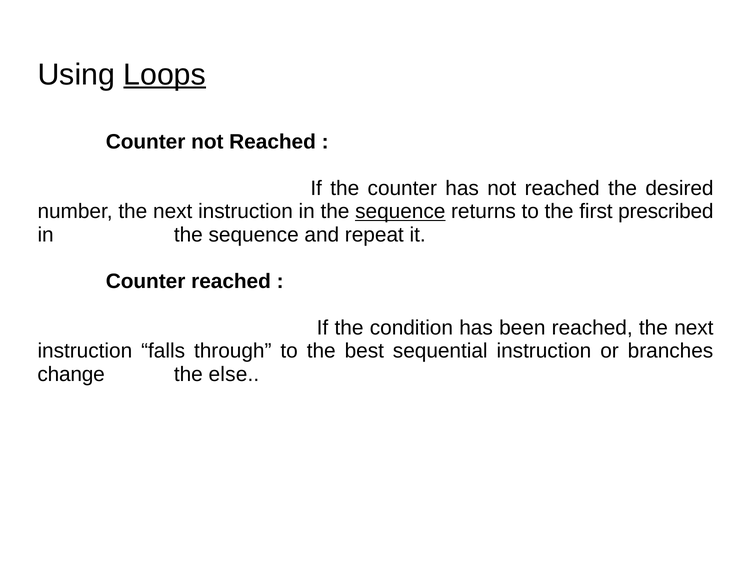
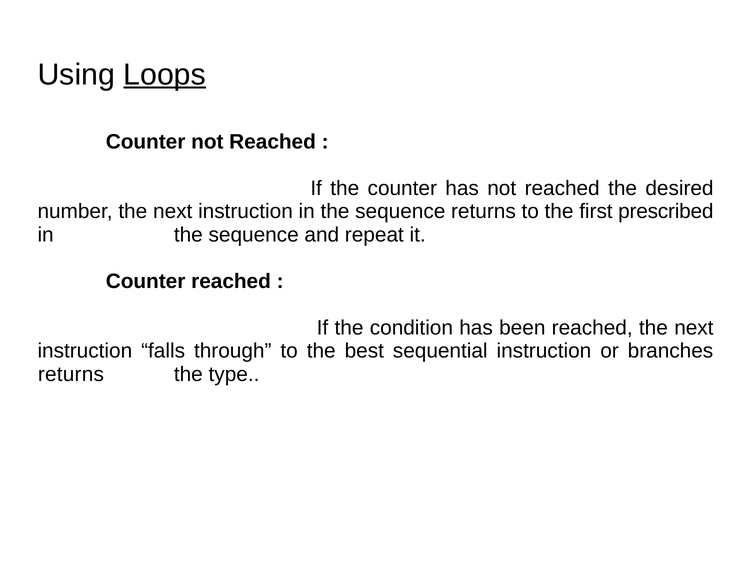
sequence underline: present -> none (400, 211)
change: change -> returns (71, 374)
else: else -> type (234, 374)
